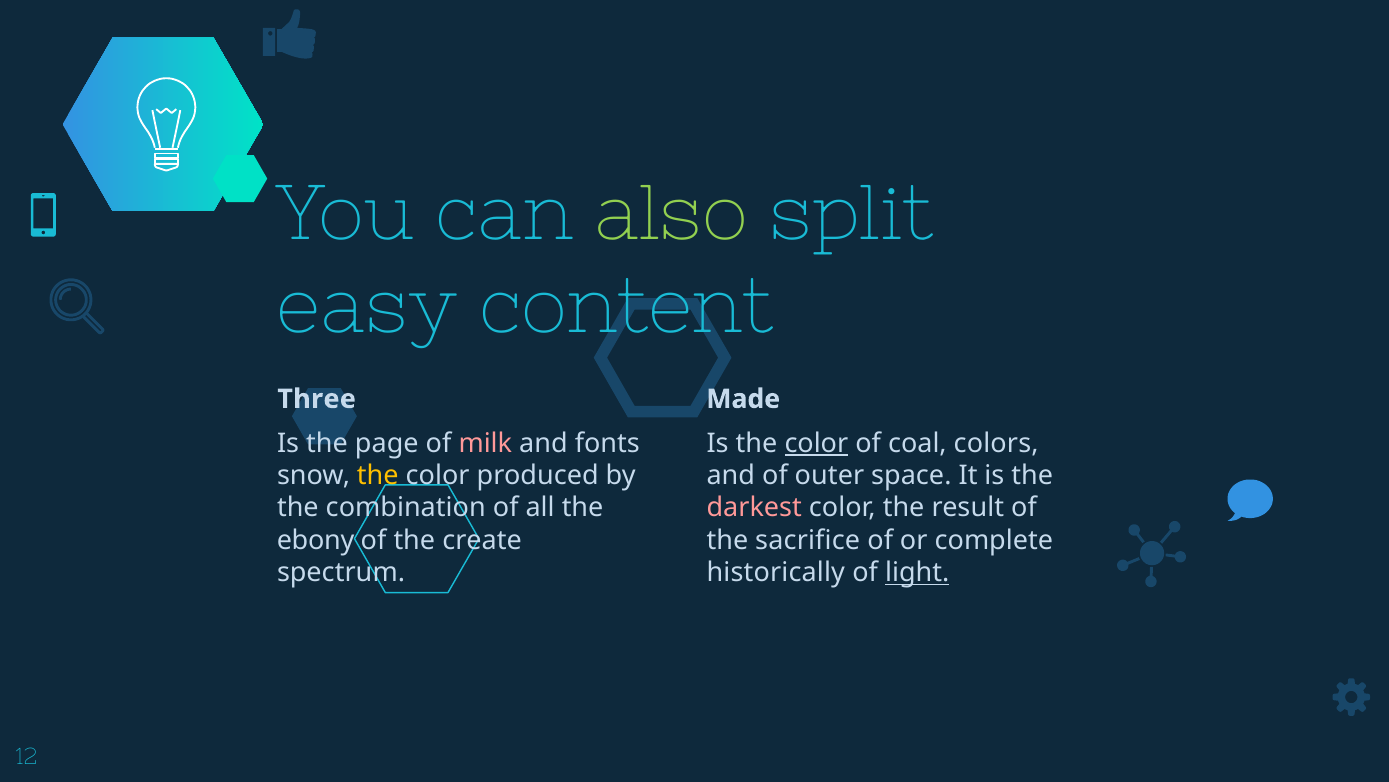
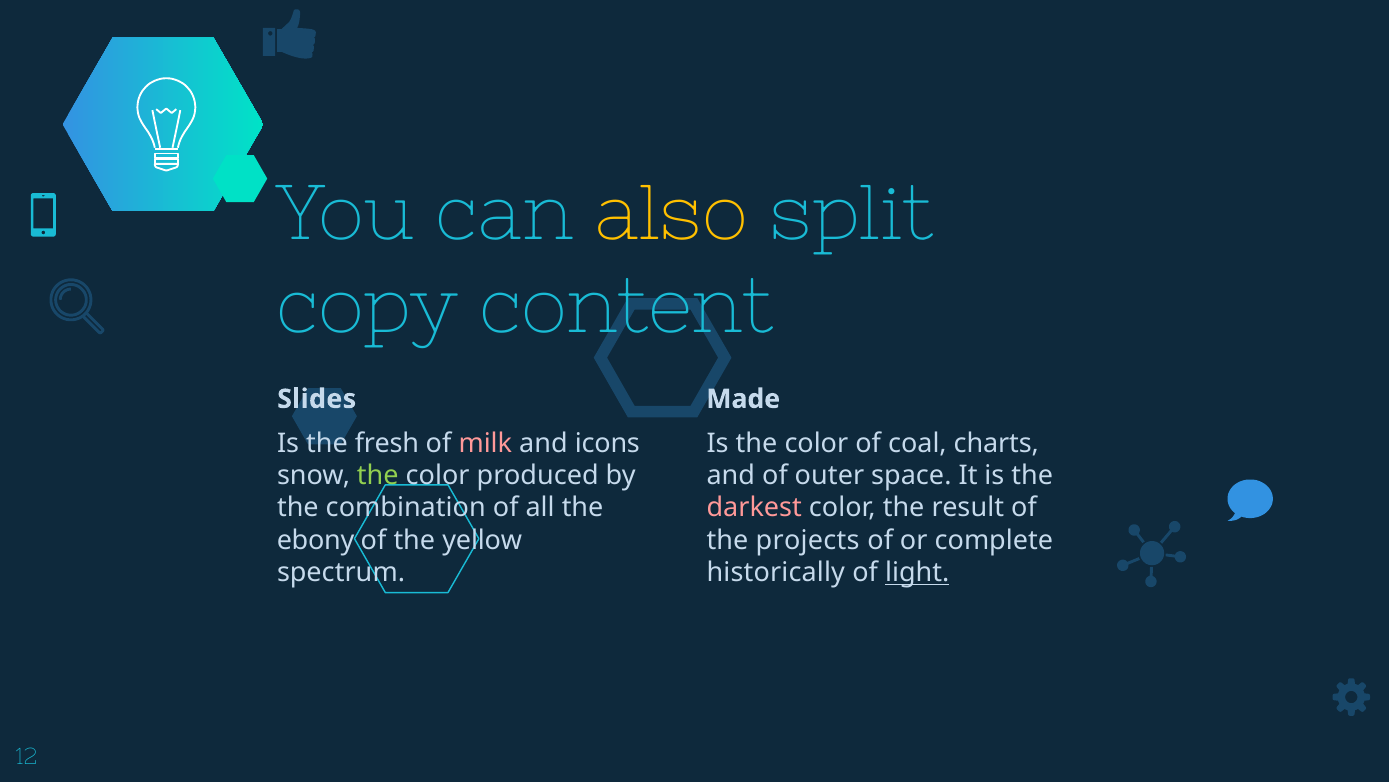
also colour: light green -> yellow (672, 214)
easy: easy -> copy (368, 307)
Three: Three -> Slides (317, 399)
page: page -> fresh (387, 443)
fonts: fonts -> icons (607, 443)
color underline: present -> none (816, 443)
colors: colors -> charts (996, 443)
the colour: yellow -> light green (378, 475)
create: create -> yellow (482, 540)
sacrifice: sacrifice -> projects (808, 540)
